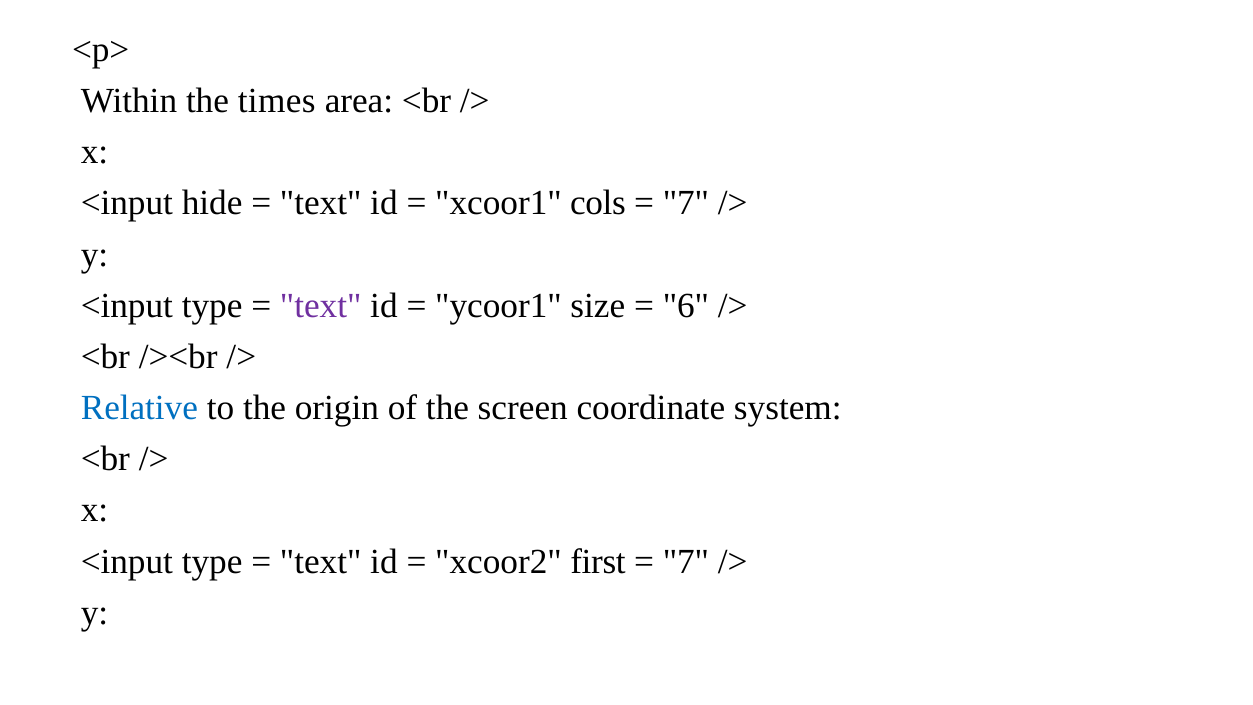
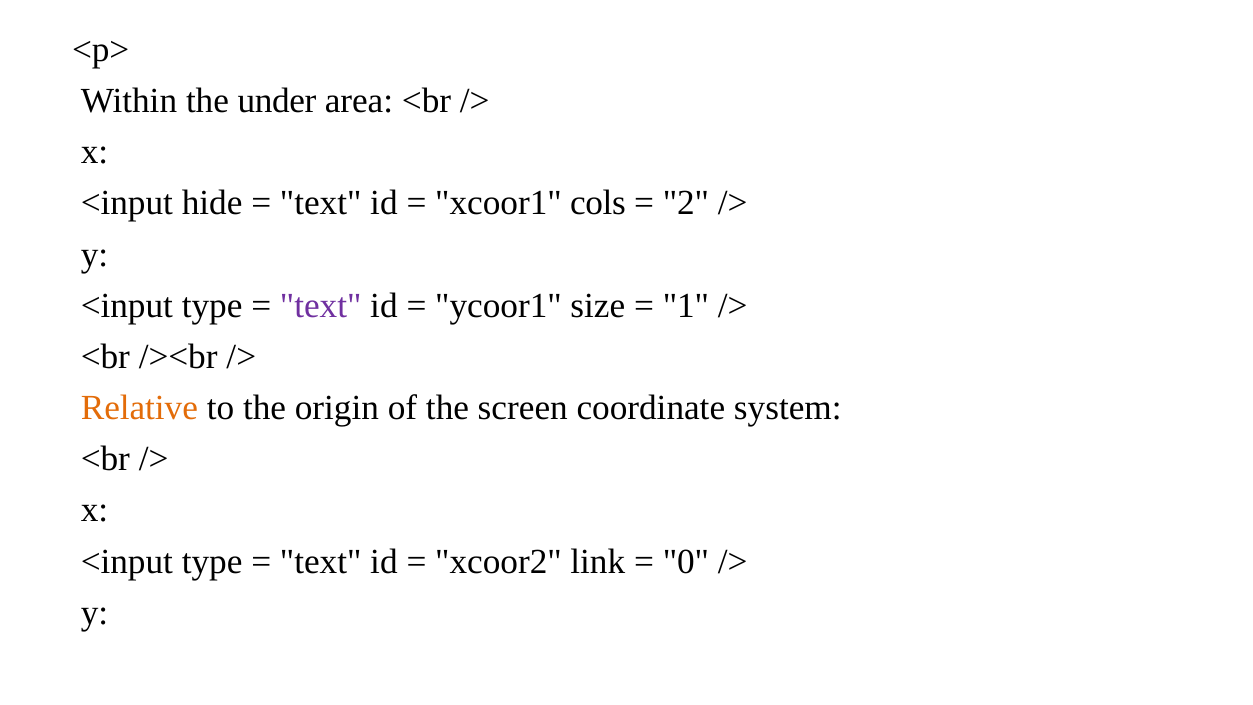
times: times -> under (277, 101)
7: 7 -> 2 (686, 203)
6: 6 -> 1 (686, 306)
Relative colour: blue -> orange (139, 408)
first: first -> link (598, 561)
7: 7 -> 0 (686, 561)
